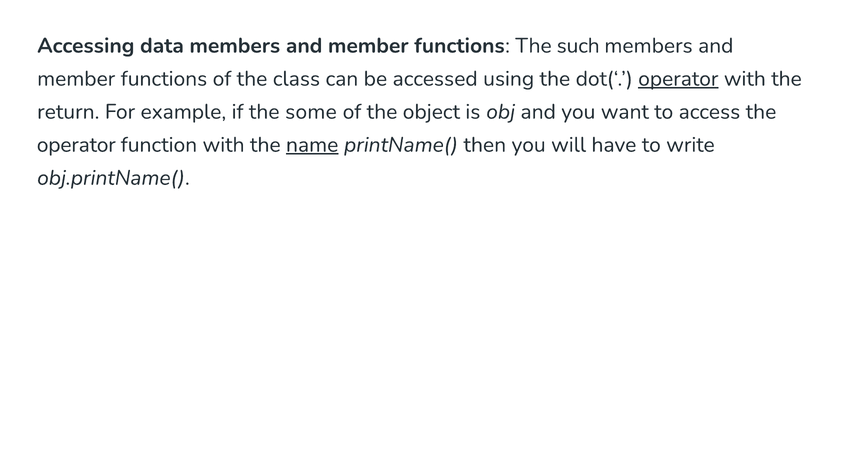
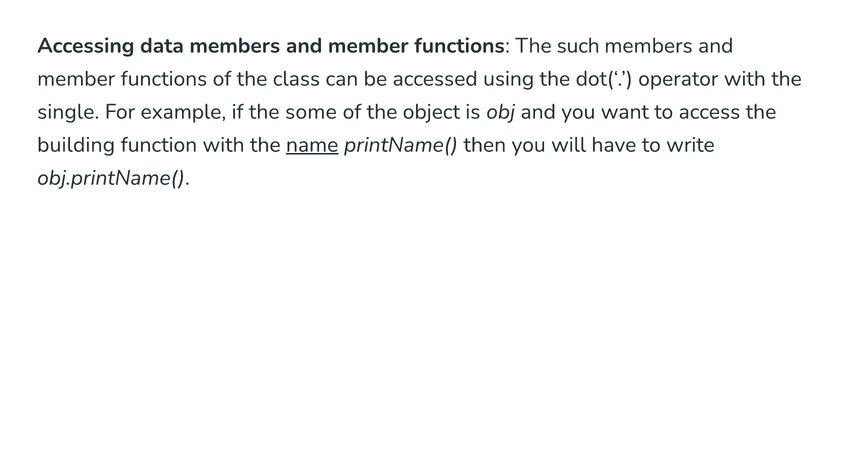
operator underline: present -> none (678, 79)
return: return -> single (68, 112)
operator: operator -> building (76, 145)
